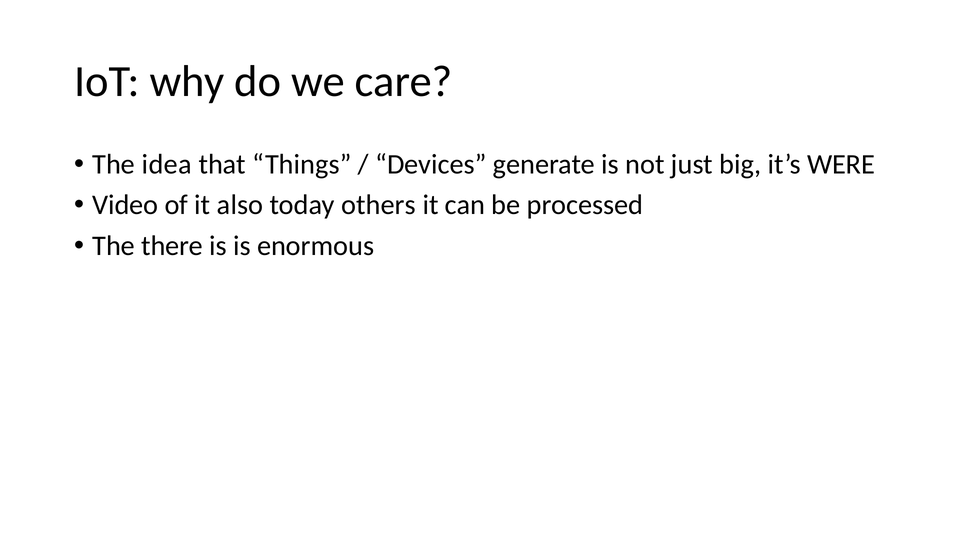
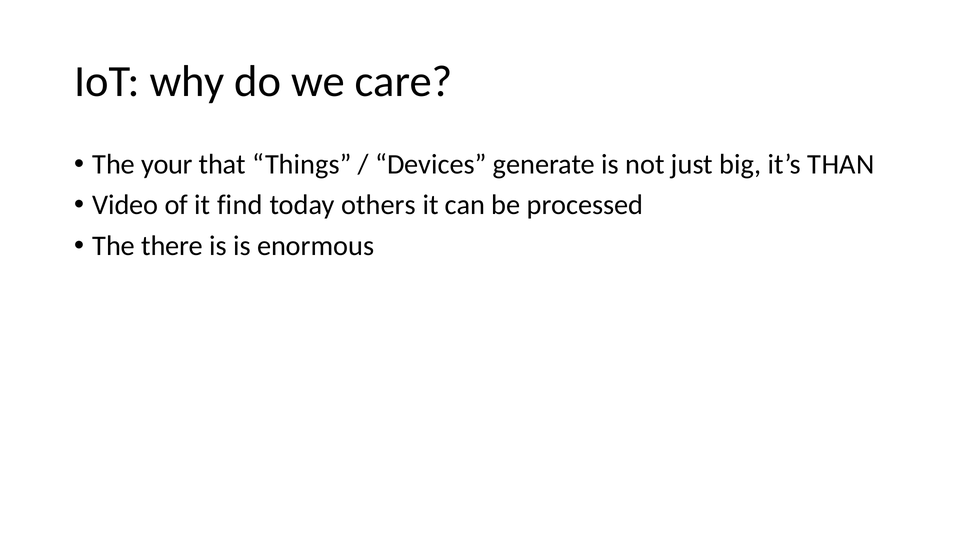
idea: idea -> your (167, 164)
WERE: WERE -> THAN (841, 164)
also: also -> find (240, 205)
